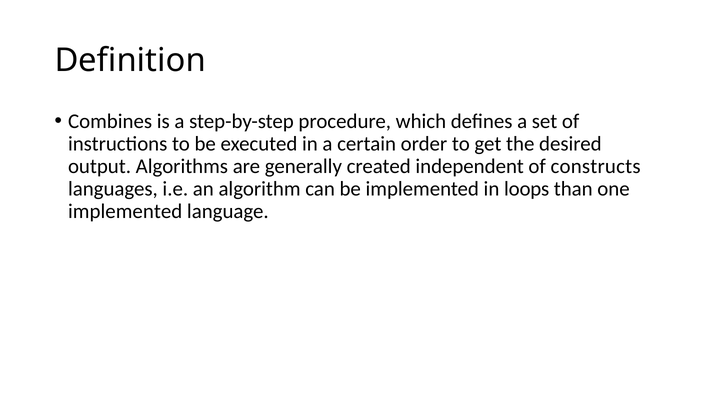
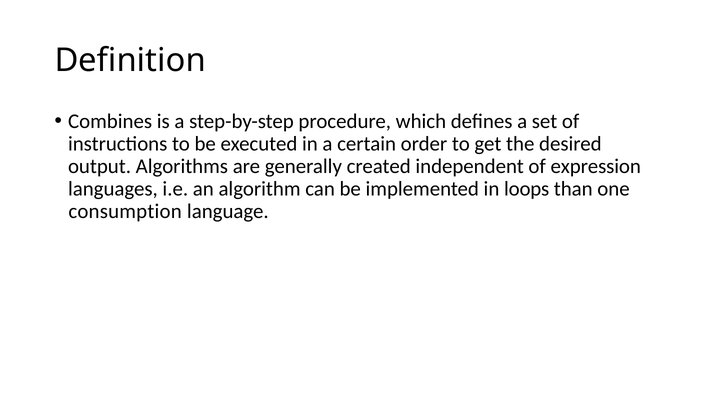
constructs: constructs -> expression (596, 166)
implemented: implemented -> consumption (125, 211)
